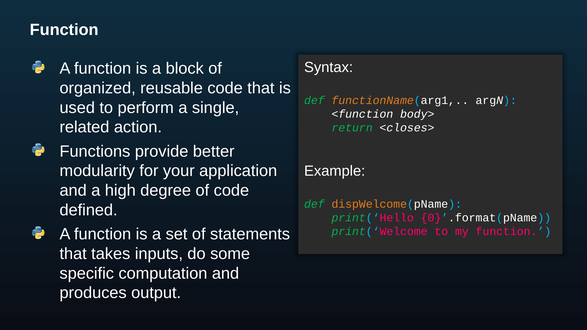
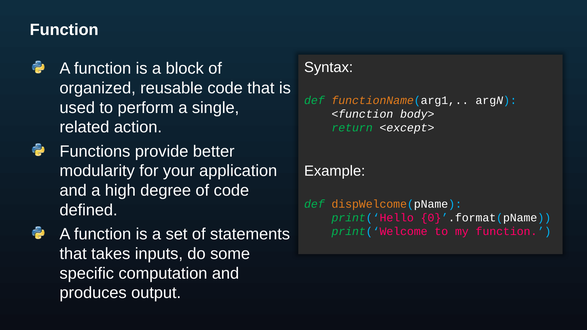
<closes>: <closes> -> <except> (407, 128)
